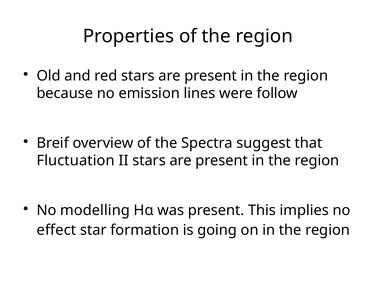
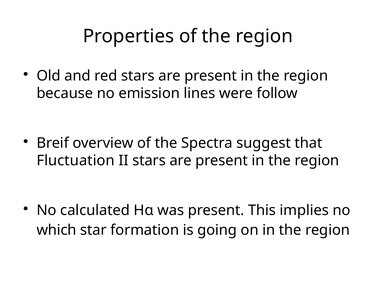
modelling: modelling -> calculated (95, 210)
effect: effect -> which (57, 230)
